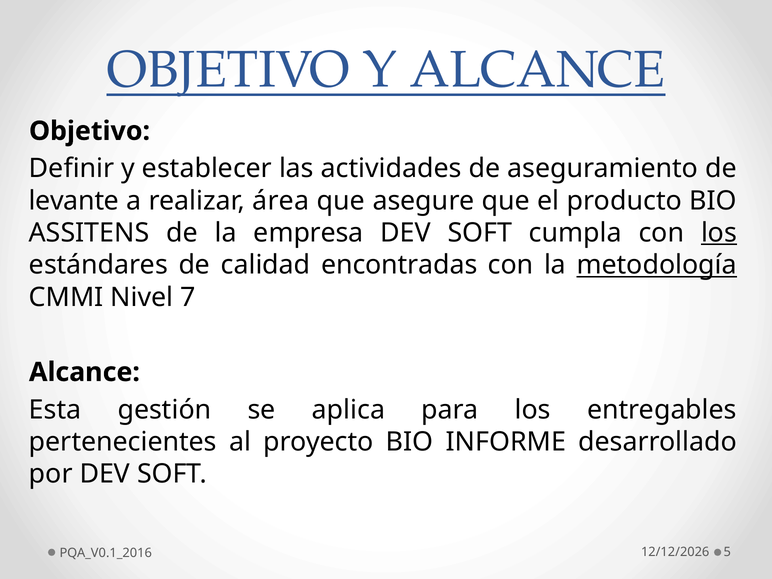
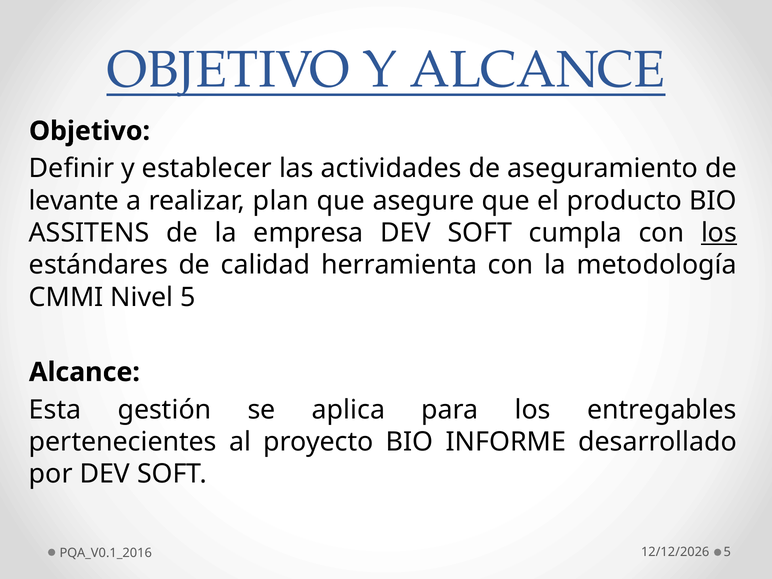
área: área -> plan (281, 201)
encontradas: encontradas -> herramienta (399, 265)
metodología underline: present -> none (657, 265)
Nivel 7: 7 -> 5 (188, 297)
